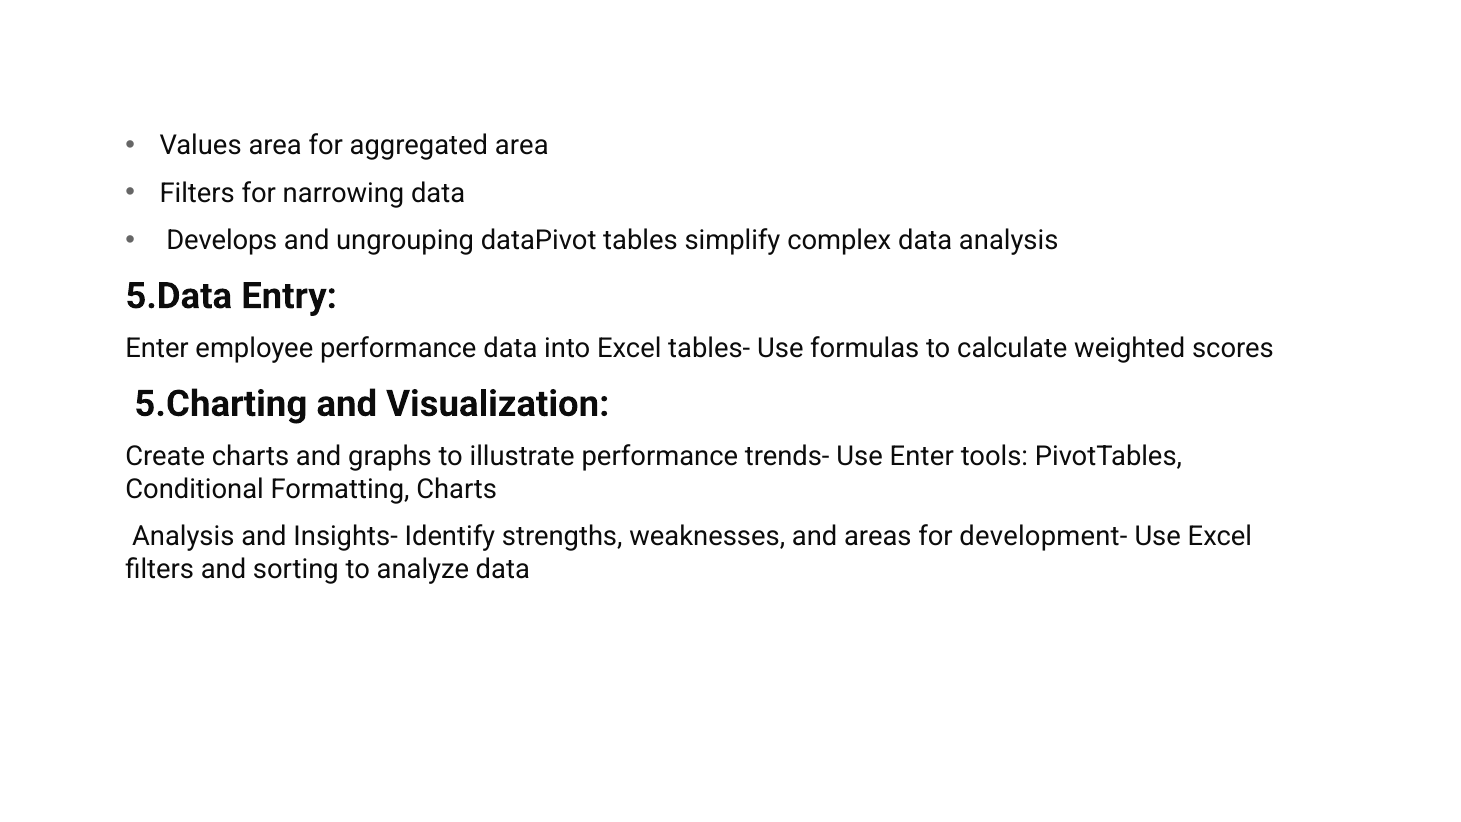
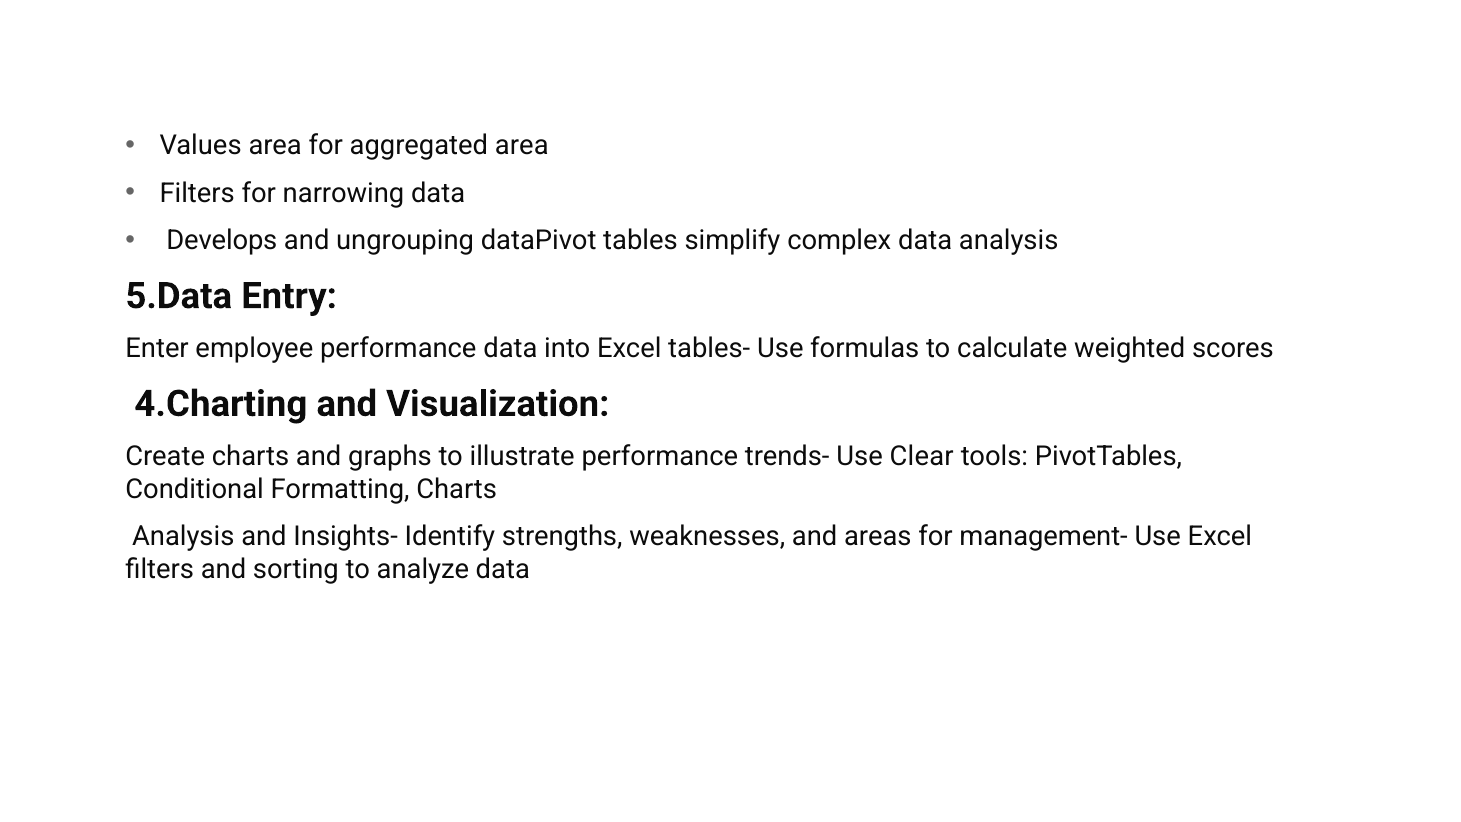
5.Charting: 5.Charting -> 4.Charting (221, 404)
Use Enter: Enter -> Clear (922, 456)
development-: development- -> management- (1044, 536)
